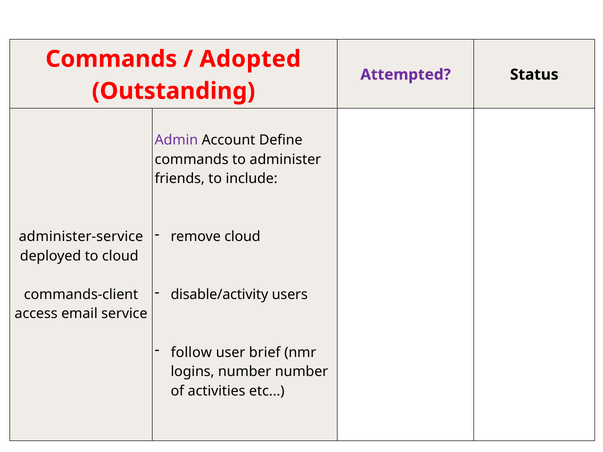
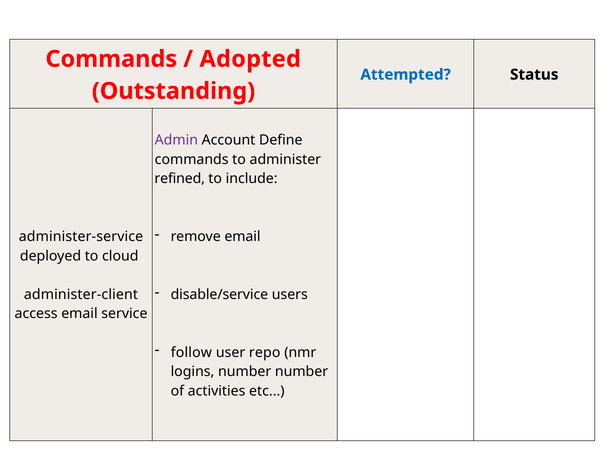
Attempted colour: purple -> blue (406, 75)
friends: friends -> refined (180, 179)
remove cloud: cloud -> email (242, 237)
disable/activity: disable/activity -> disable/service (219, 295)
commands-client: commands-client -> administer-client (81, 295)
brief: brief -> repo (265, 353)
